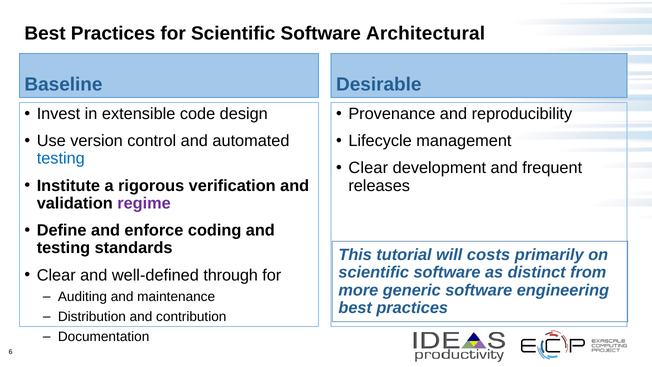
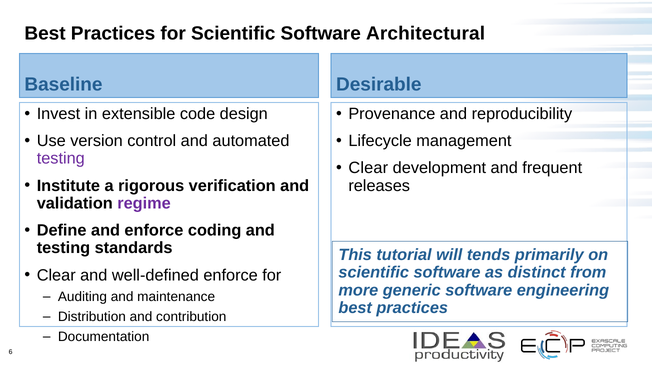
testing colour: blue -> purple (61, 158)
costs: costs -> tends (489, 255)
well-defined through: through -> enforce (231, 275)
